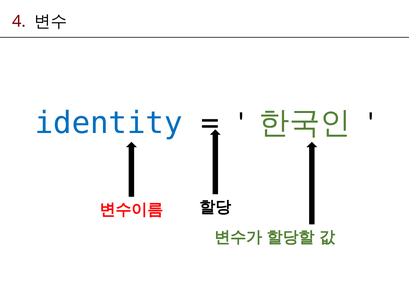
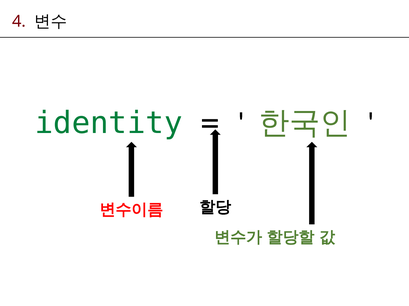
identity colour: blue -> green (109, 123)
